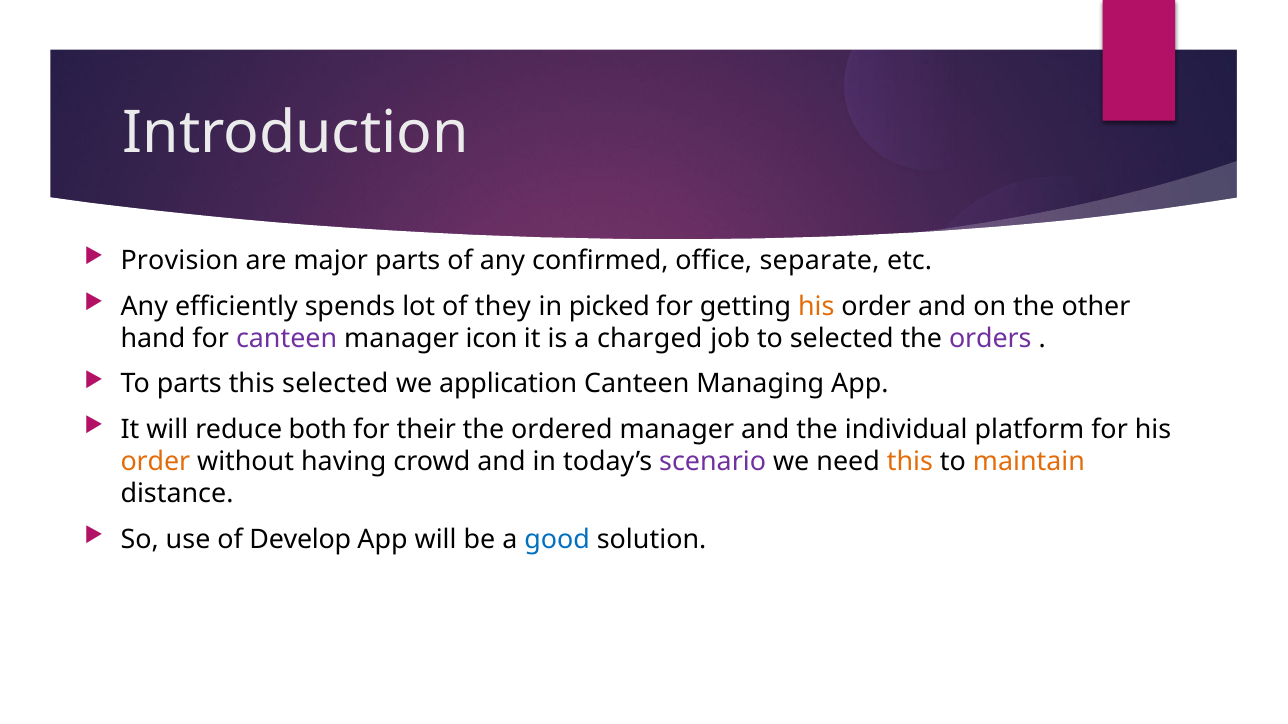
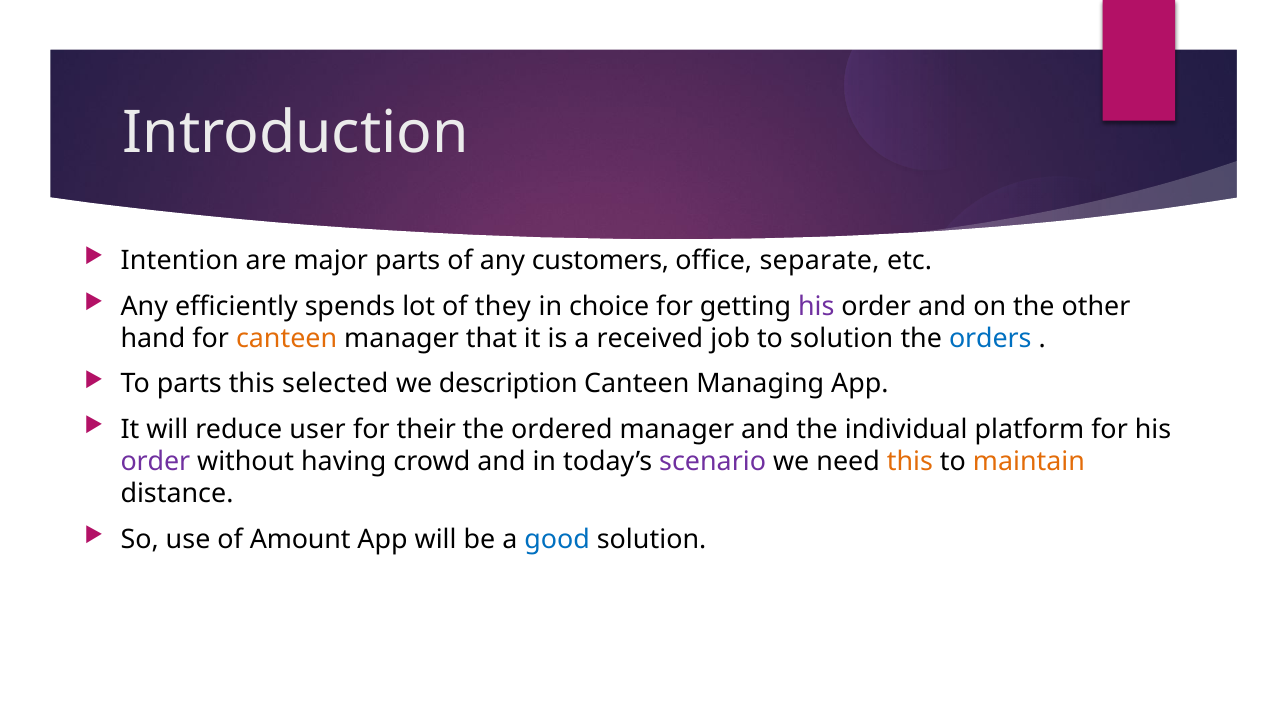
Provision: Provision -> Intention (180, 261)
confirmed: confirmed -> customers (600, 261)
picked: picked -> choice (609, 306)
his colour: orange -> purple (816, 306)
canteen colour: purple -> orange (287, 339)
icon: icon -> that (491, 339)
charged: charged -> received (650, 339)
to selected: selected -> solution (842, 339)
orders colour: purple -> blue (990, 339)
application: application -> description (508, 384)
both: both -> user (318, 430)
order colour: orange -> purple (155, 462)
Develop: Develop -> Amount (300, 540)
